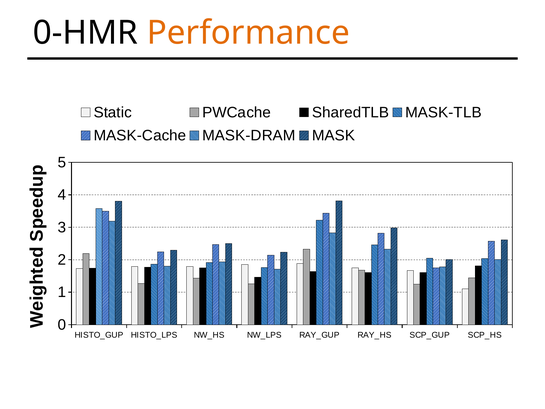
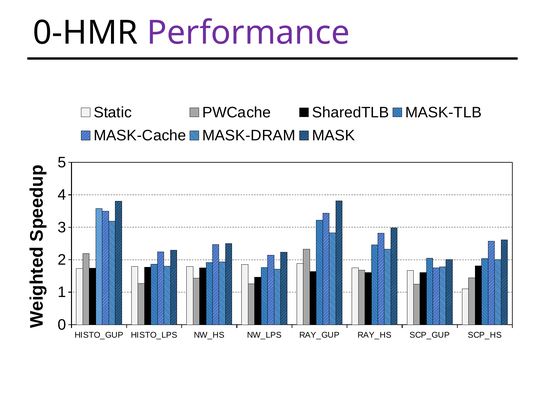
Performance colour: orange -> purple (248, 33)
